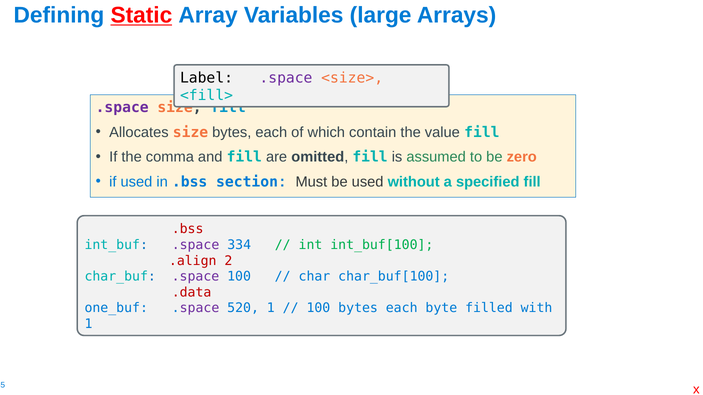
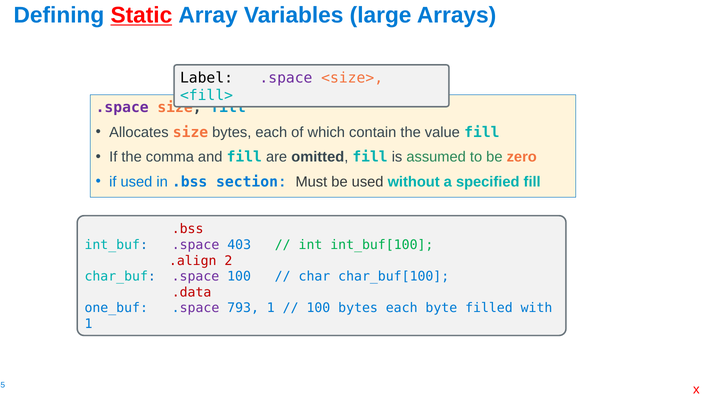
334: 334 -> 403 (239, 245)
520: 520 -> 793 (243, 308)
